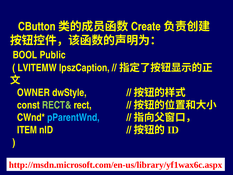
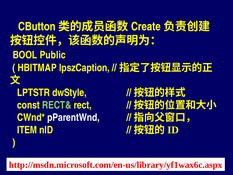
LVITEMW: LVITEMW -> HBITMAP (37, 68)
OWNER: OWNER -> LPTSTR (34, 93)
pParentWnd colour: light blue -> white (73, 117)
